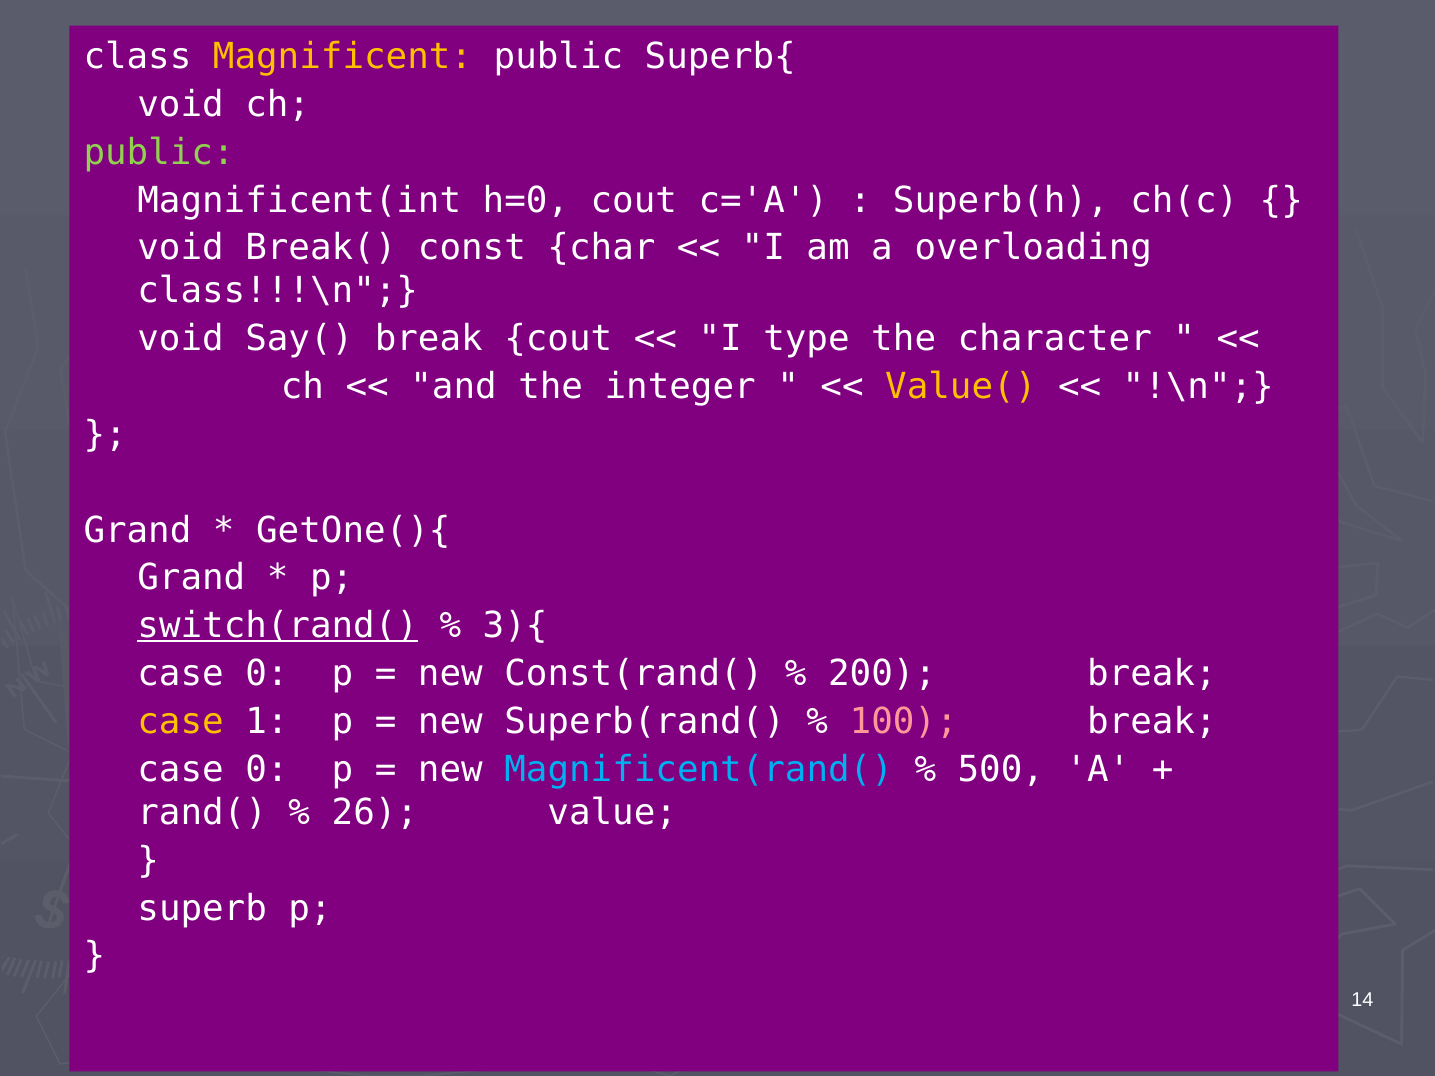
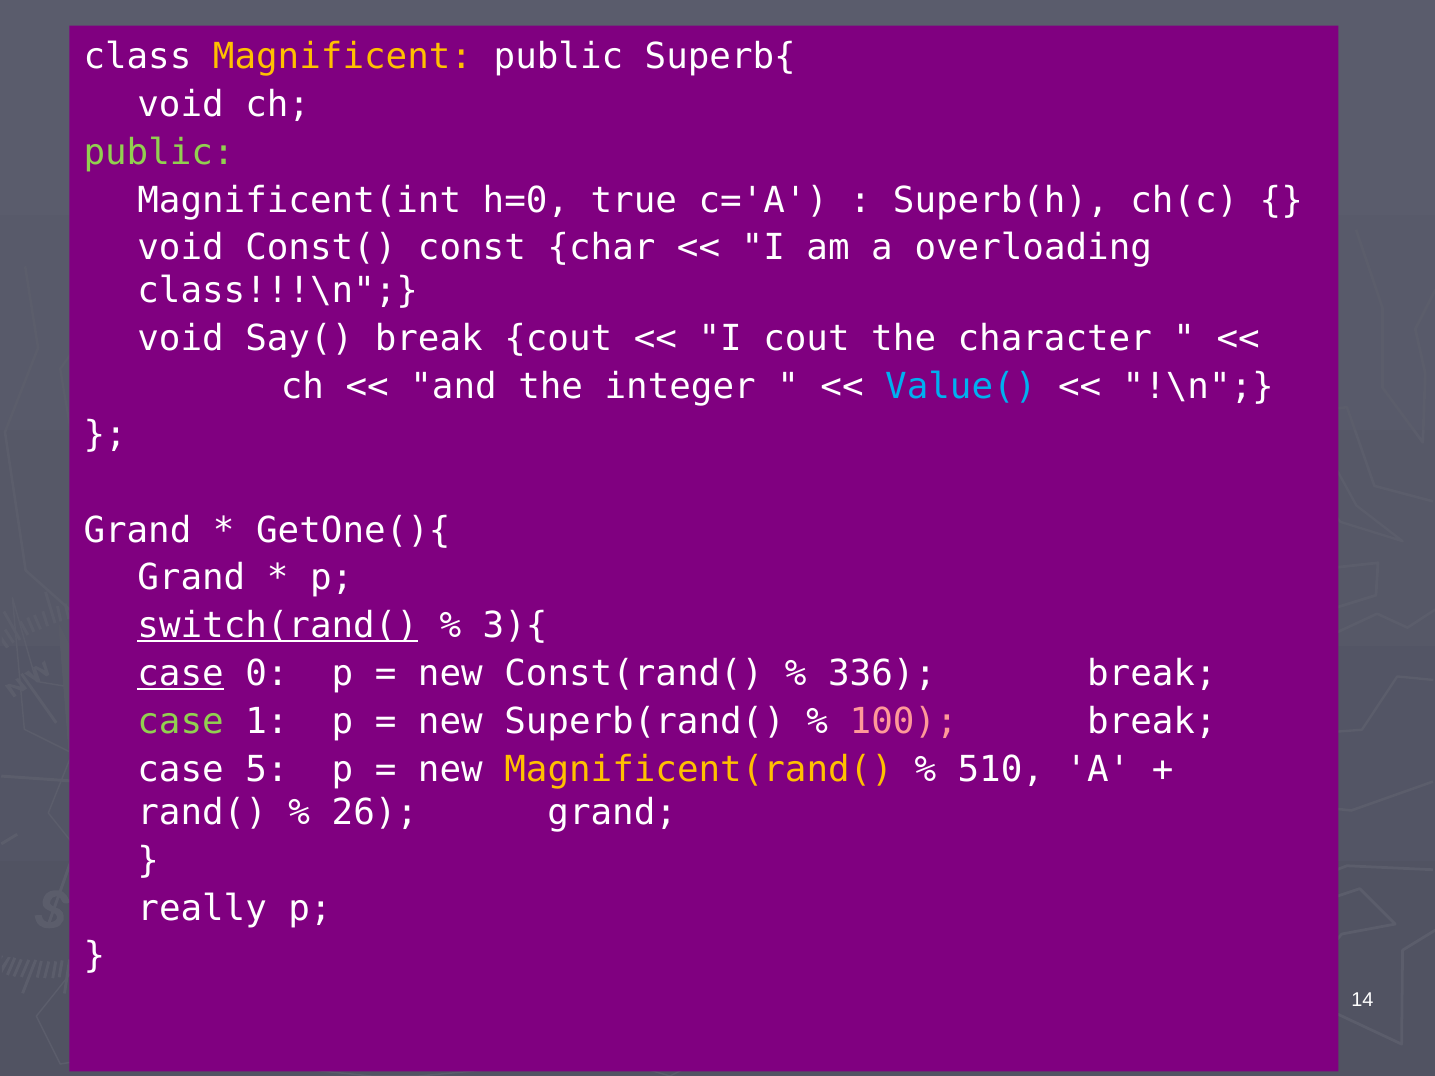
h=0 cout: cout -> true (634, 200)
Break(: Break( -> Const( (321, 248)
I type: type -> cout (806, 339)
Value( colour: yellow -> light blue (961, 387)
case underline: none -> present (181, 674)
200: 200 -> 336 (882, 674)
case colour: yellow -> light green (181, 722)
0: 0 -> 5 (267, 770)
Magnificent(rand( colour: light blue -> yellow (699, 770)
500: 500 -> 510 (1001, 770)
26 value: value -> grand (612, 813)
superb: superb -> really (202, 908)
